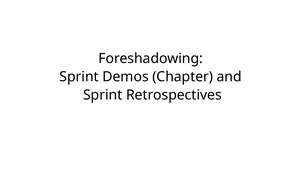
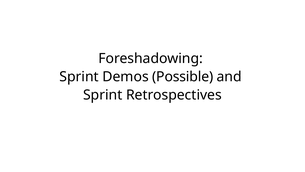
Chapter: Chapter -> Possible (183, 77)
